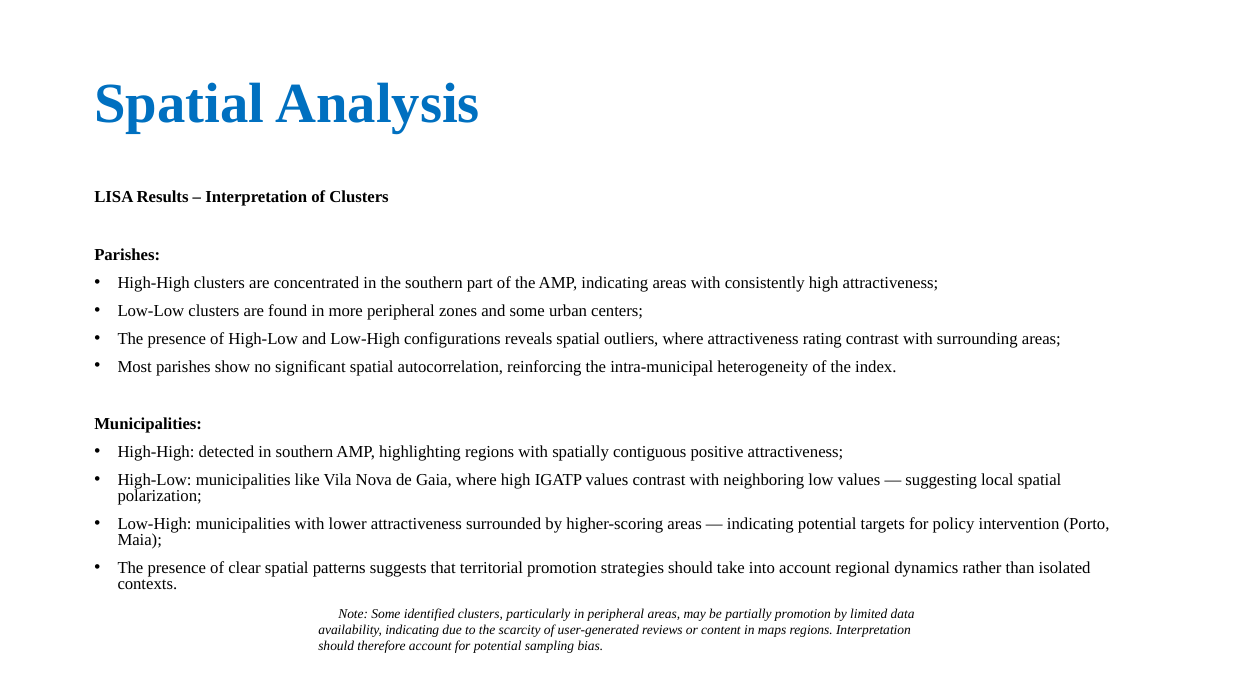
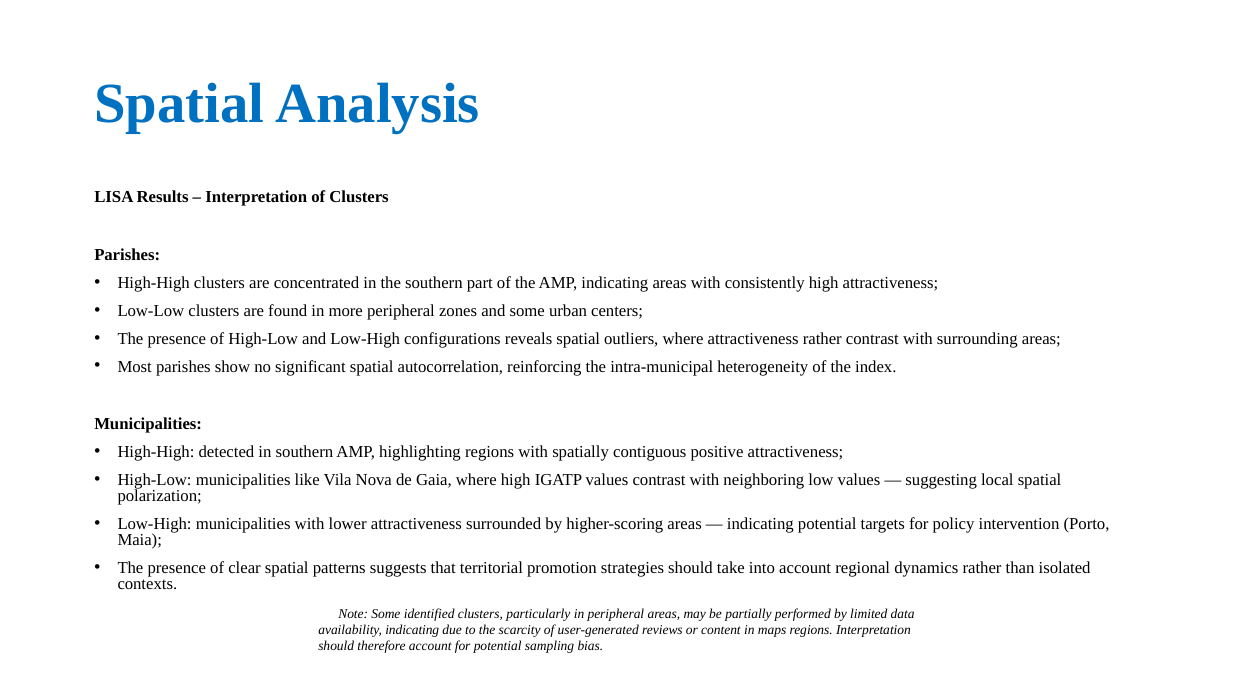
attractiveness rating: rating -> rather (822, 338)
partially promotion: promotion -> performed (803, 614)
